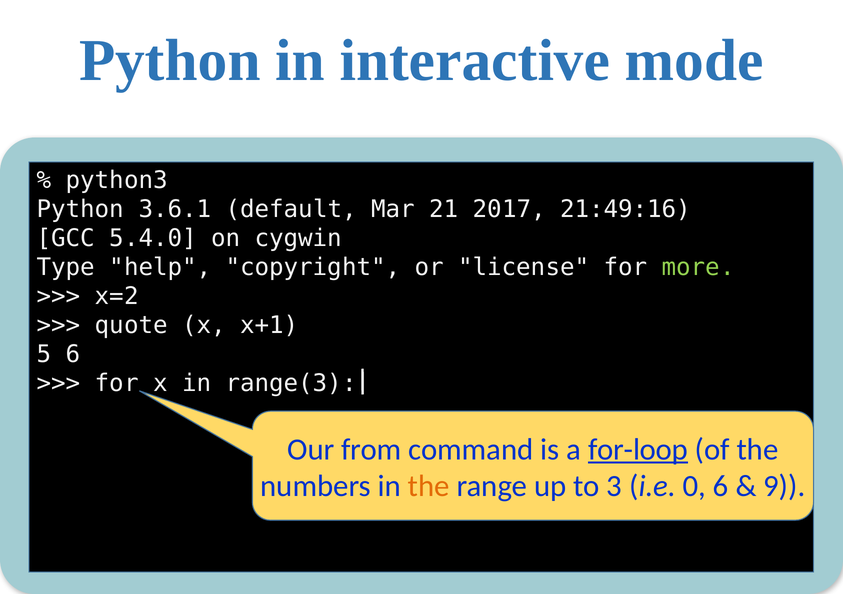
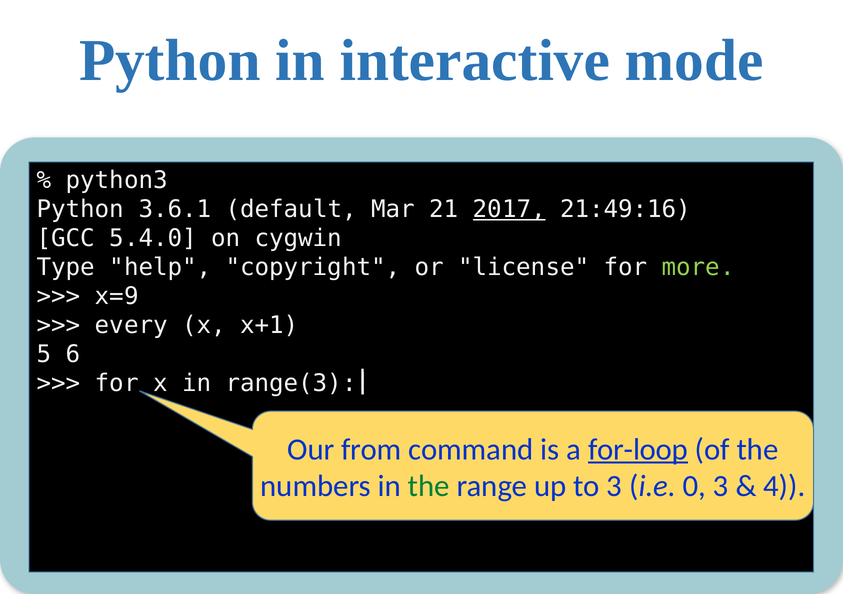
2017 underline: none -> present (509, 209)
x=2: x=2 -> x=9 (117, 296)
quote: quote -> every (131, 325)
the colour: orange -> green (429, 486)
0 6: 6 -> 3 (721, 486)
9: 9 -> 4 (784, 486)
